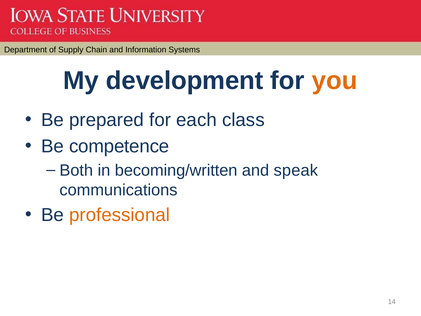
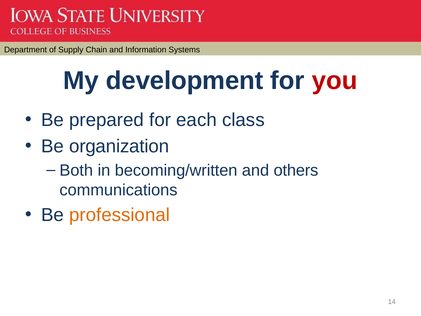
you colour: orange -> red (335, 81)
competence: competence -> organization (119, 146)
speak: speak -> others (296, 170)
